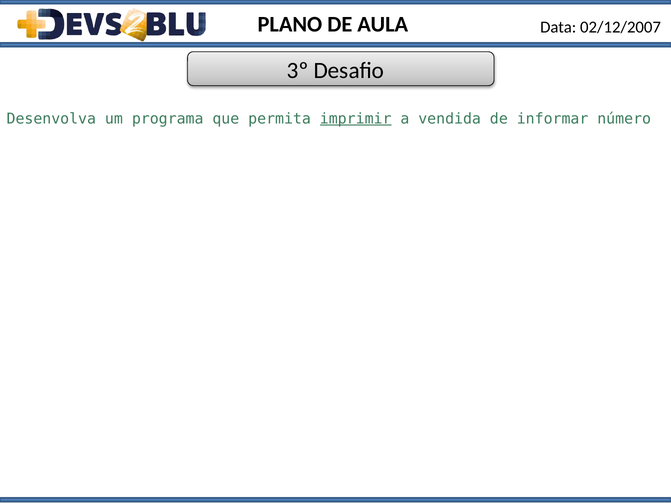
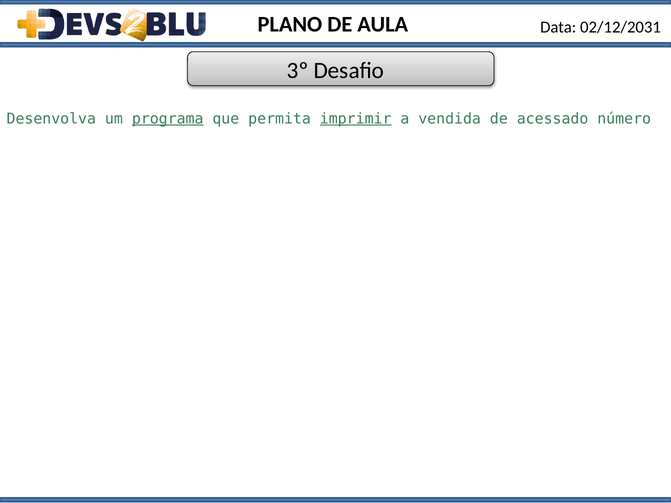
02/12/2007: 02/12/2007 -> 02/12/2031 (621, 27)
programa underline: none -> present (168, 119)
informar: informar -> acessado (553, 119)
